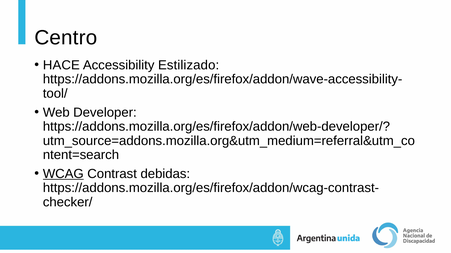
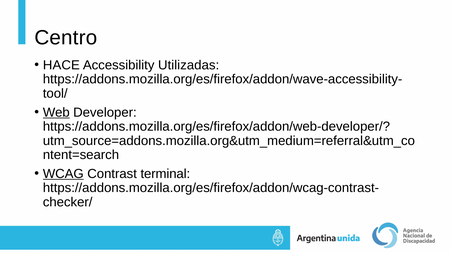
Estilizado: Estilizado -> Utilizadas (189, 65)
Web underline: none -> present (56, 113)
debidas: debidas -> terminal (165, 174)
